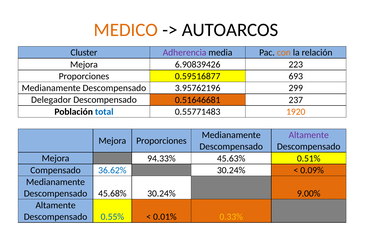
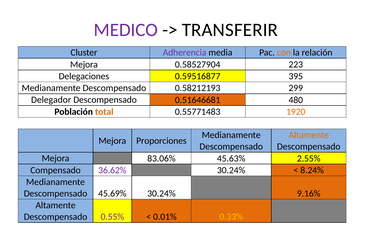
MEDICO colour: orange -> purple (126, 30)
AUTOARCOS: AUTOARCOS -> TRANSFERIR (230, 30)
6.90839426: 6.90839426 -> 0.58527904 (198, 65)
Proporciones: Proporciones -> Delegaciones (84, 76)
693: 693 -> 395 (296, 76)
3.95762196: 3.95762196 -> 0.58212193 (198, 88)
237: 237 -> 480 (296, 100)
total colour: blue -> orange (104, 112)
Altamente colour: purple -> orange (309, 135)
94.33%: 94.33% -> 83.06% (161, 159)
0.51%: 0.51% -> 2.55% (309, 159)
36.62% colour: blue -> purple (112, 171)
0.09%: 0.09% -> 8.24% (312, 171)
45.68%: 45.68% -> 45.69% (112, 194)
9.00%: 9.00% -> 9.16% (309, 194)
0.55% colour: blue -> purple (112, 217)
